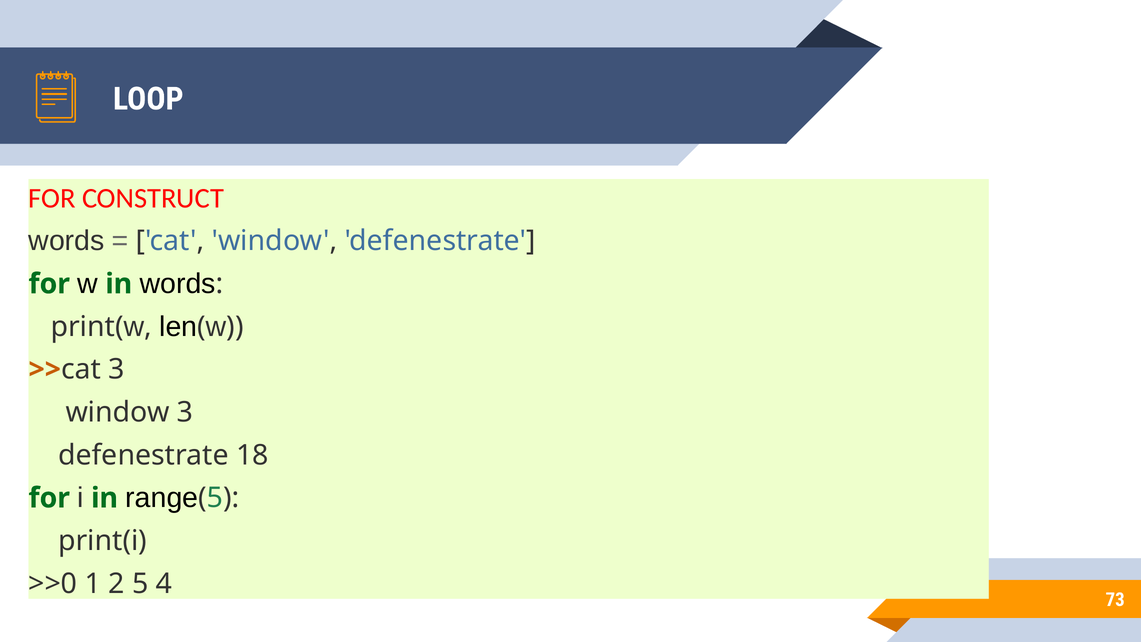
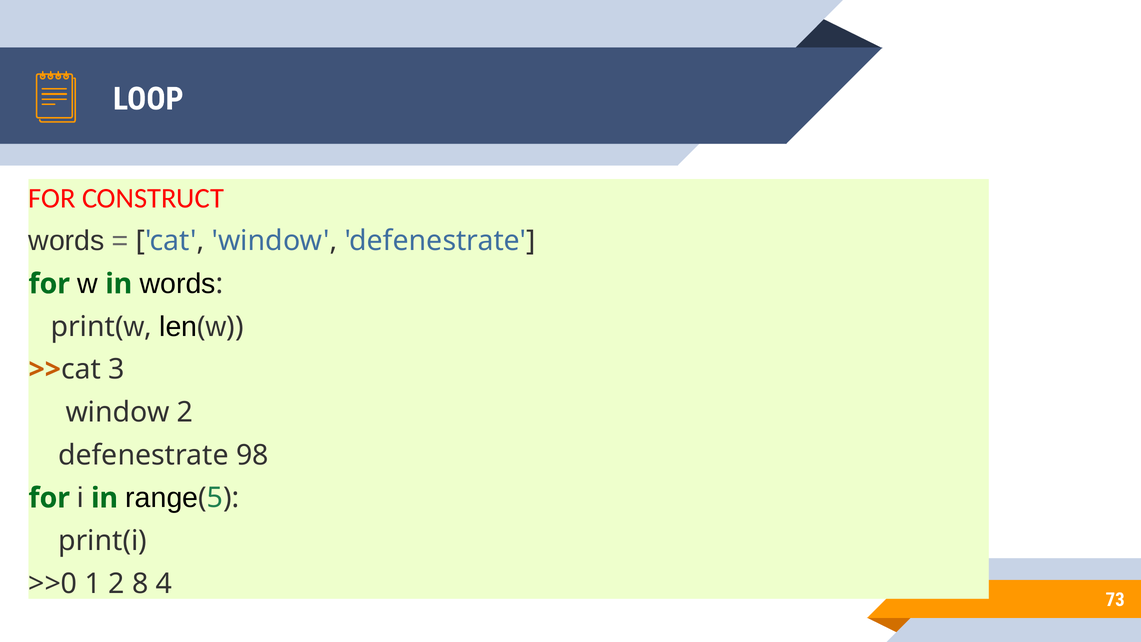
window 3: 3 -> 2 (185, 412)
18: 18 -> 98 (252, 455)
2 5: 5 -> 8 (140, 584)
